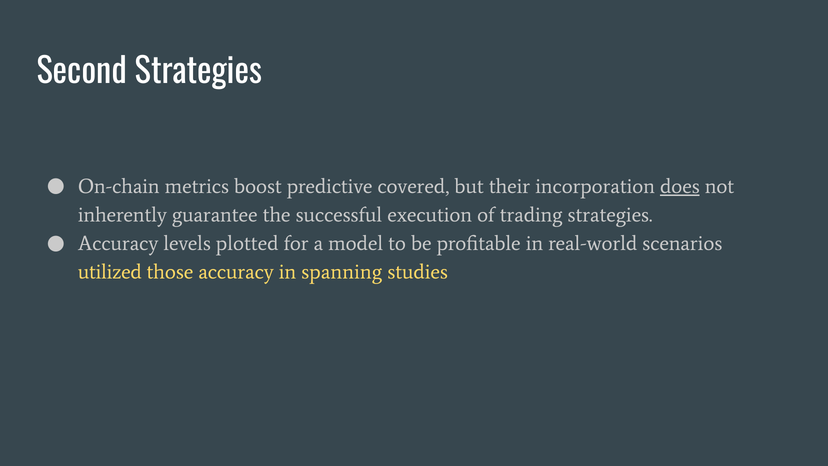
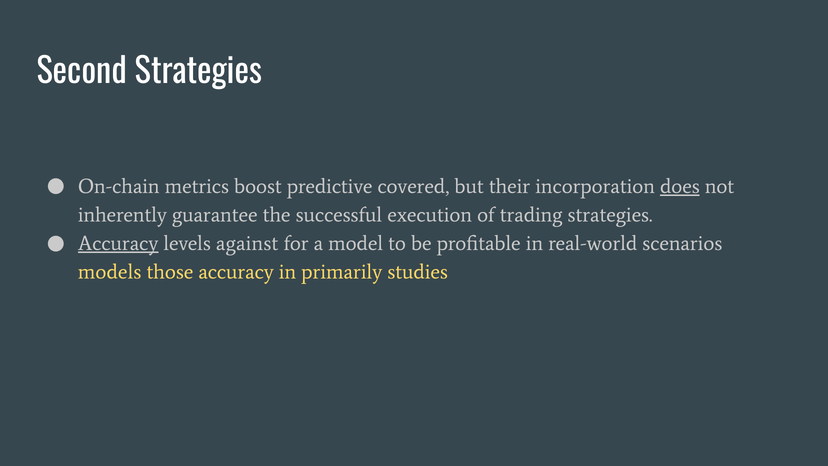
Accuracy underline: none -> present (118, 243)
plotted: plotted -> against (247, 243)
utilized: utilized -> models (110, 272)
spanning: spanning -> primarily (342, 272)
